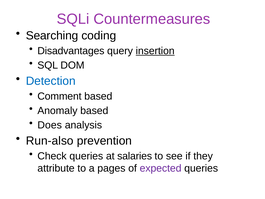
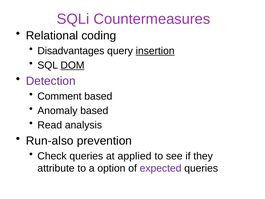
Searching: Searching -> Relational (52, 36)
DOM underline: none -> present (72, 65)
Detection colour: blue -> purple (51, 81)
Does: Does -> Read (50, 125)
salaries: salaries -> applied (135, 156)
pages: pages -> option (111, 168)
